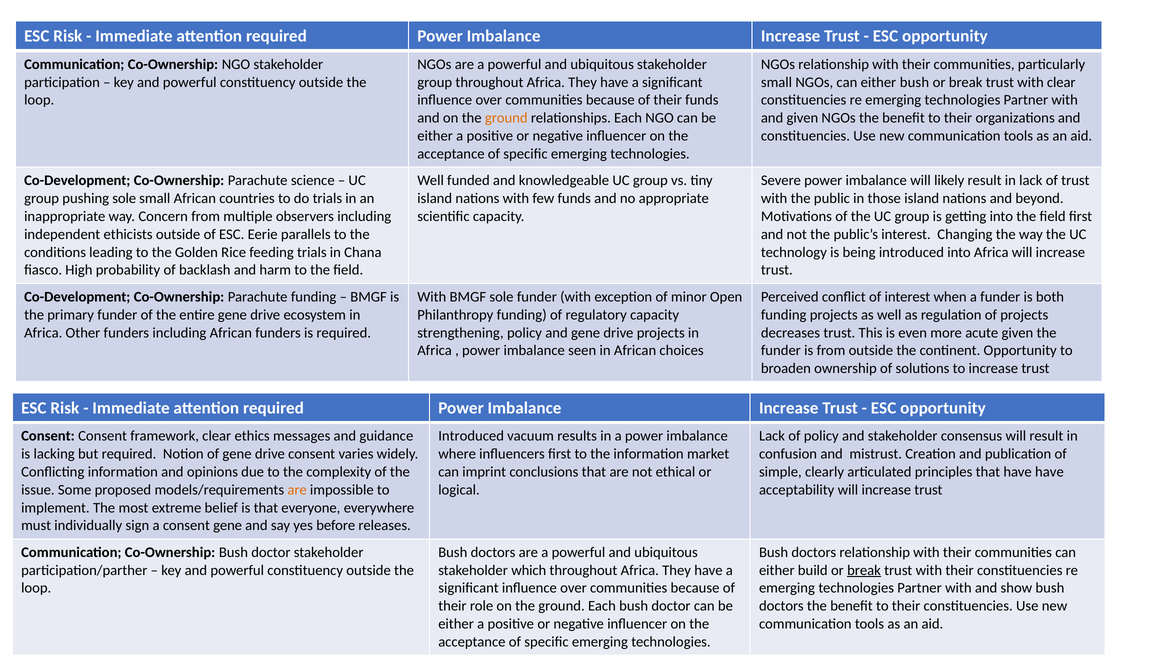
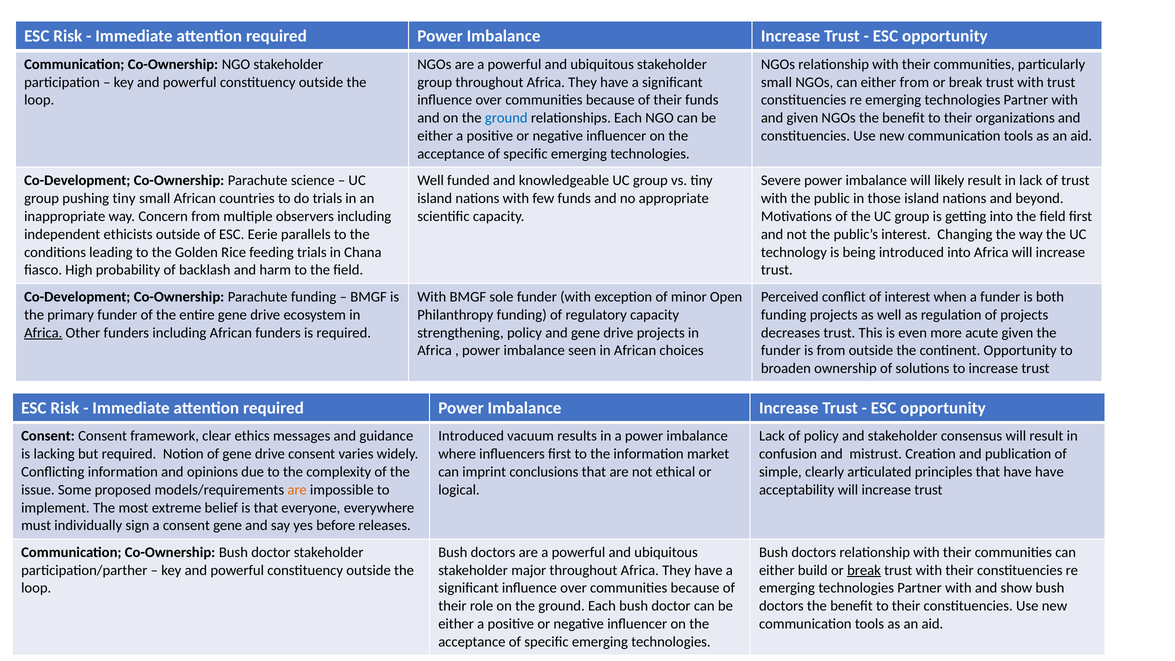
either bush: bush -> from (914, 82)
with clear: clear -> trust (1061, 82)
ground colour: orange -> blue (506, 118)
pushing sole: sole -> tiny (124, 199)
Africa underline: none -> present (43, 333)
which: which -> major (529, 570)
